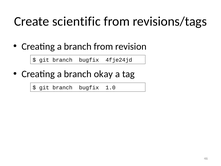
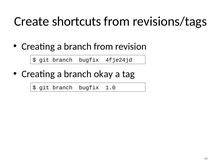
scientific: scientific -> shortcuts (77, 21)
